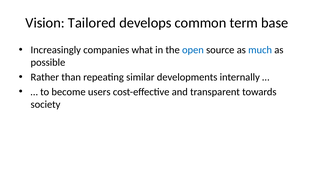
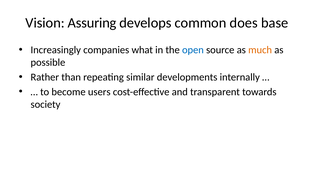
Tailored: Tailored -> Assuring (92, 23)
term: term -> does (244, 23)
much colour: blue -> orange (260, 50)
